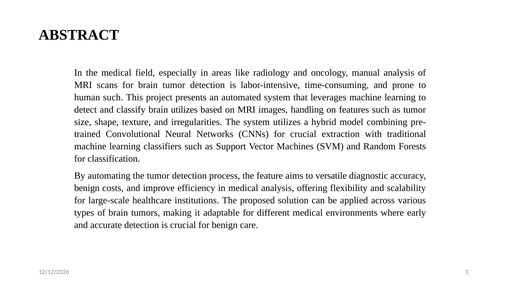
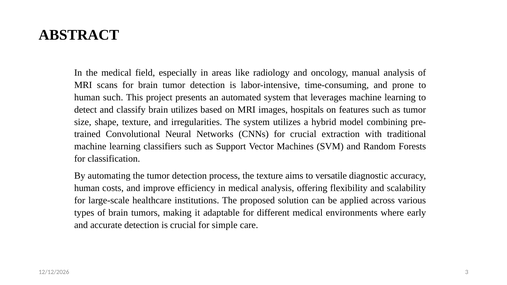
handling: handling -> hospitals (307, 110)
the feature: feature -> texture (270, 176)
benign: benign -> human (87, 188)
for benign: benign -> simple (225, 225)
